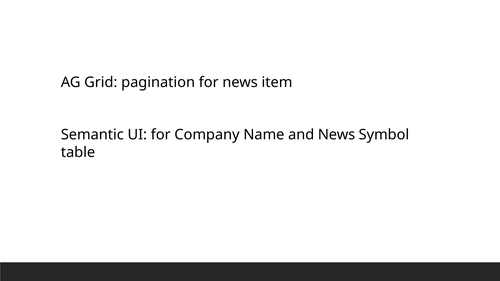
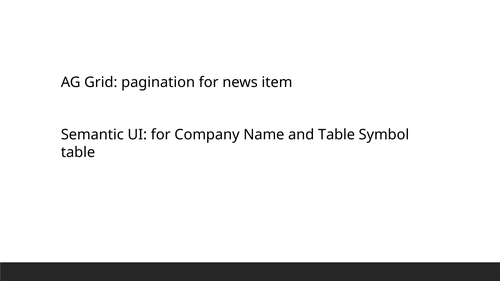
and News: News -> Table (337, 135)
